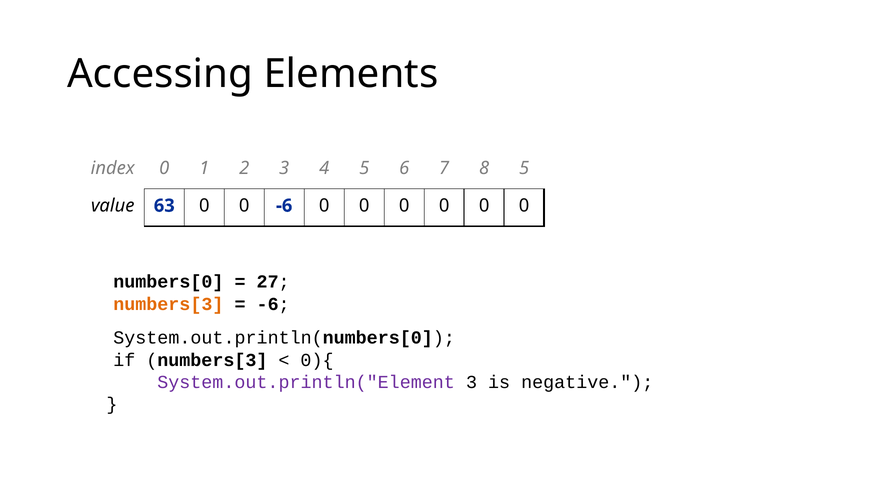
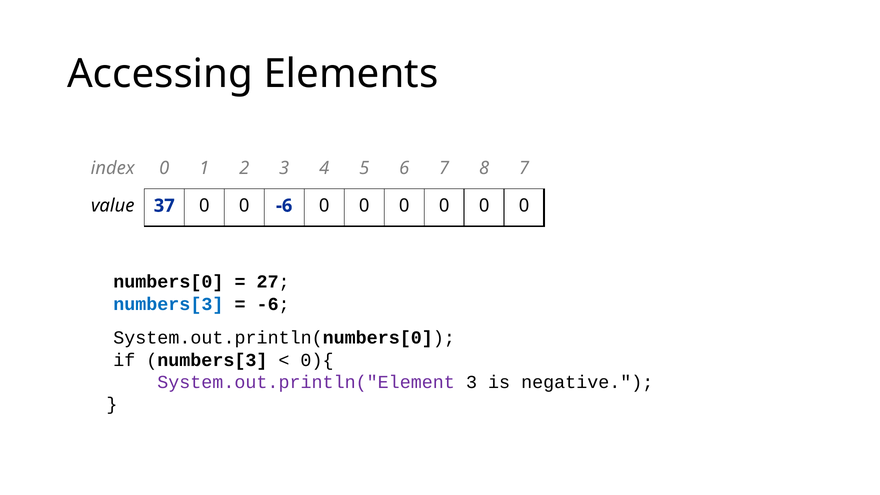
8 5: 5 -> 7 (524, 168)
63: 63 -> 37 (164, 206)
numbers[3 colour: orange -> blue (168, 304)
